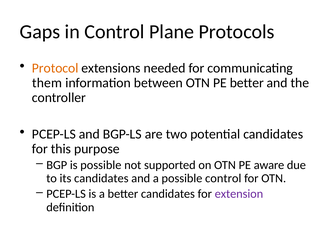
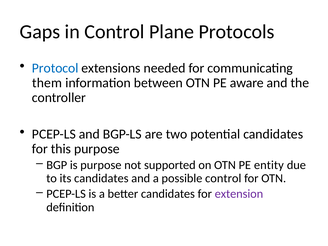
Protocol colour: orange -> blue (55, 68)
PE better: better -> aware (247, 83)
is possible: possible -> purpose (101, 165)
aware: aware -> entity (269, 165)
